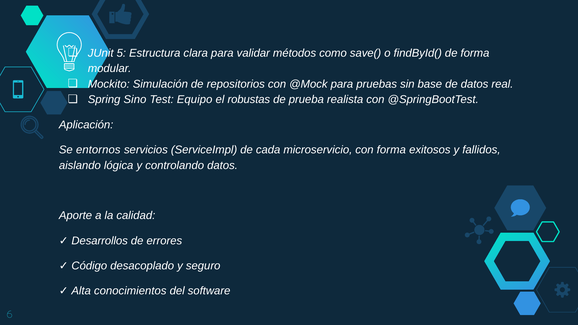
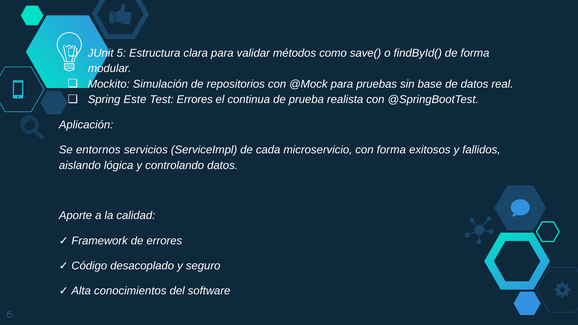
Sino: Sino -> Este (135, 100)
Test Equipo: Equipo -> Errores (195, 100)
robustas: robustas -> continua (249, 100)
Desarrollos: Desarrollos -> Framework (100, 241)
